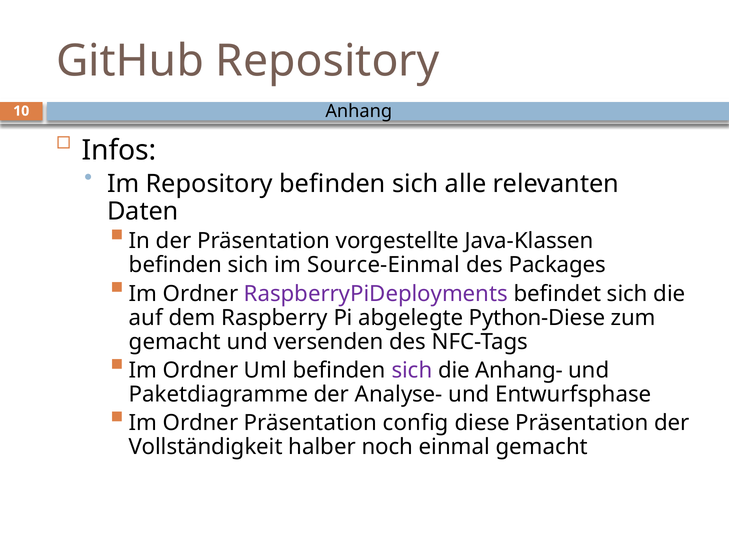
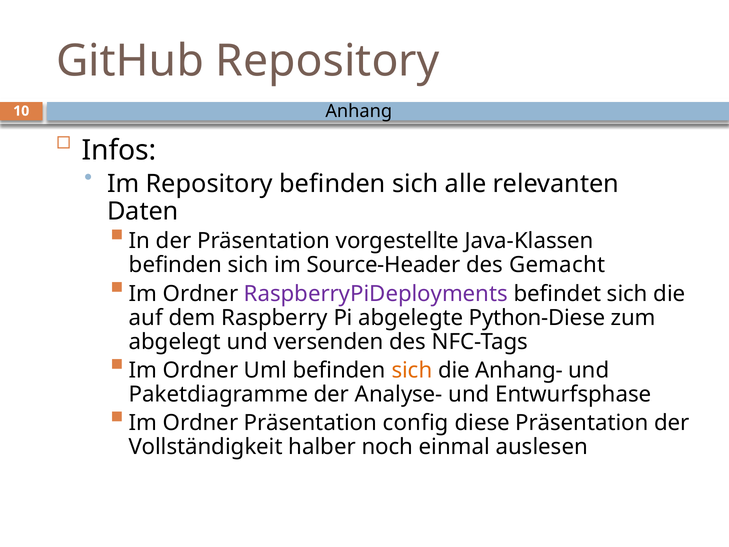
Source-Einmal: Source-Einmal -> Source-Header (384, 265)
Packages: Packages -> Gemacht (557, 265)
gemacht: gemacht -> abgelegt (175, 342)
sich colour: purple -> orange (412, 370)
einmal gemacht: gemacht -> auslesen (542, 447)
